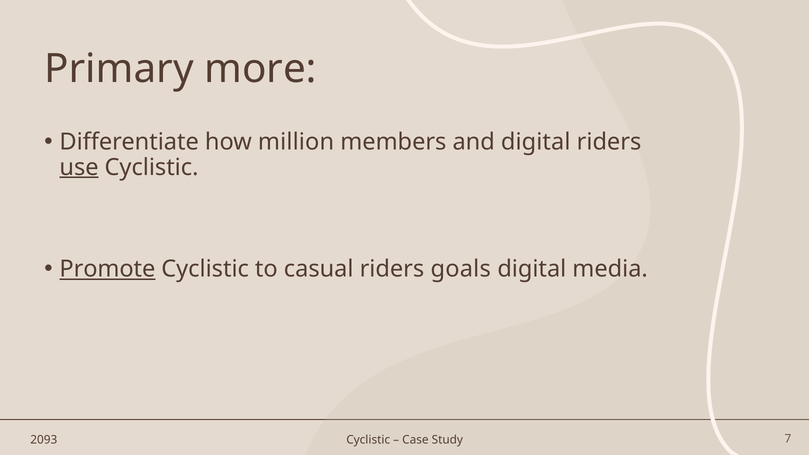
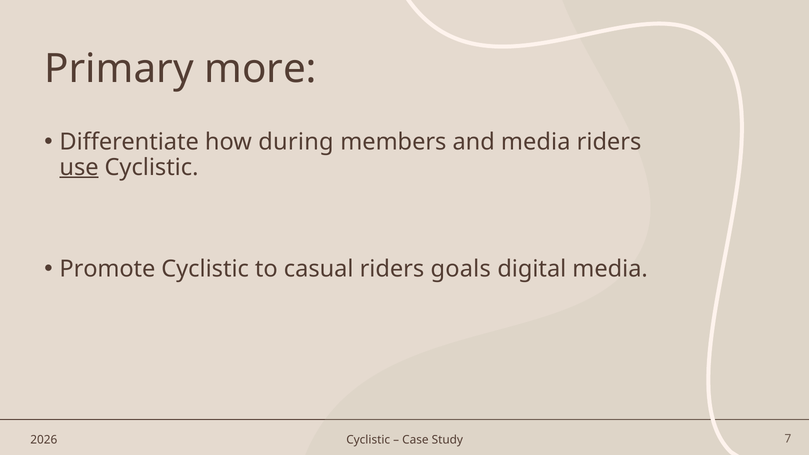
million: million -> during (296, 142)
and digital: digital -> media (536, 142)
Promote underline: present -> none (107, 269)
2093: 2093 -> 2026 (44, 440)
